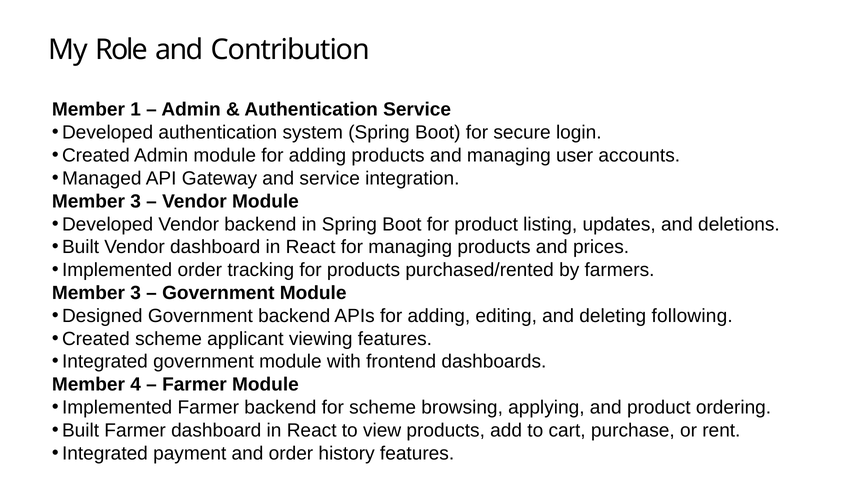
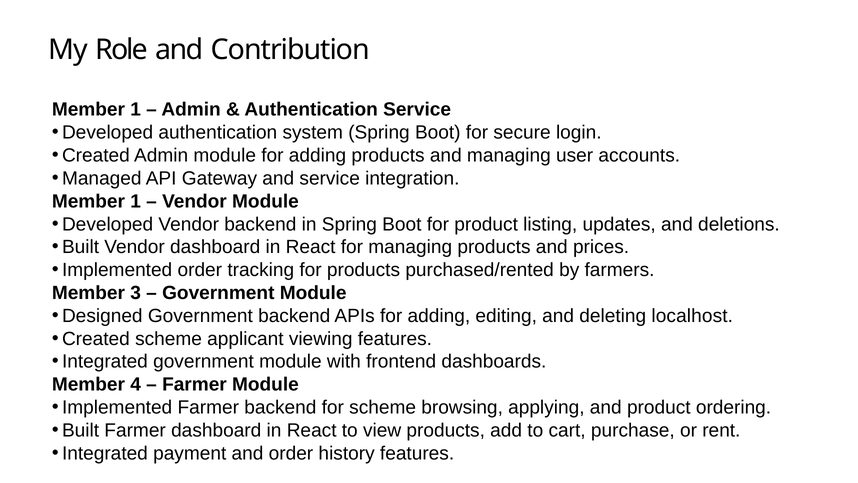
3: 3 -> 1 (136, 201)
following: following -> localhost (692, 316)
